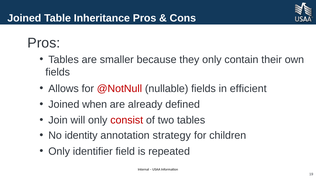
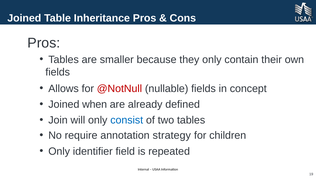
efficient: efficient -> concept (248, 88)
consist colour: red -> blue (127, 120)
identity: identity -> require (81, 135)
